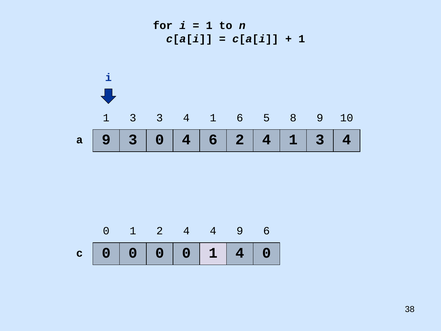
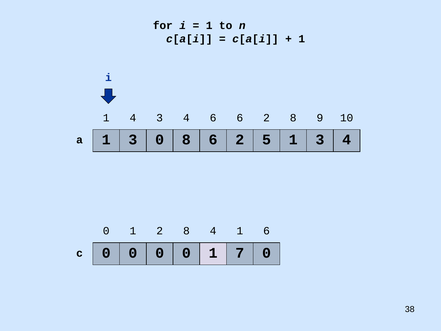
3: 3 -> 4 (133, 118)
3 4 1: 1 -> 6 (213, 118)
5: 5 -> 2 (267, 118)
a 9: 9 -> 1 (106, 140)
0 4: 4 -> 8 (186, 140)
6 2 4: 4 -> 5 (267, 140)
1 2 4: 4 -> 8 (186, 231)
4 9: 9 -> 1 (240, 231)
1 4: 4 -> 7 (240, 253)
